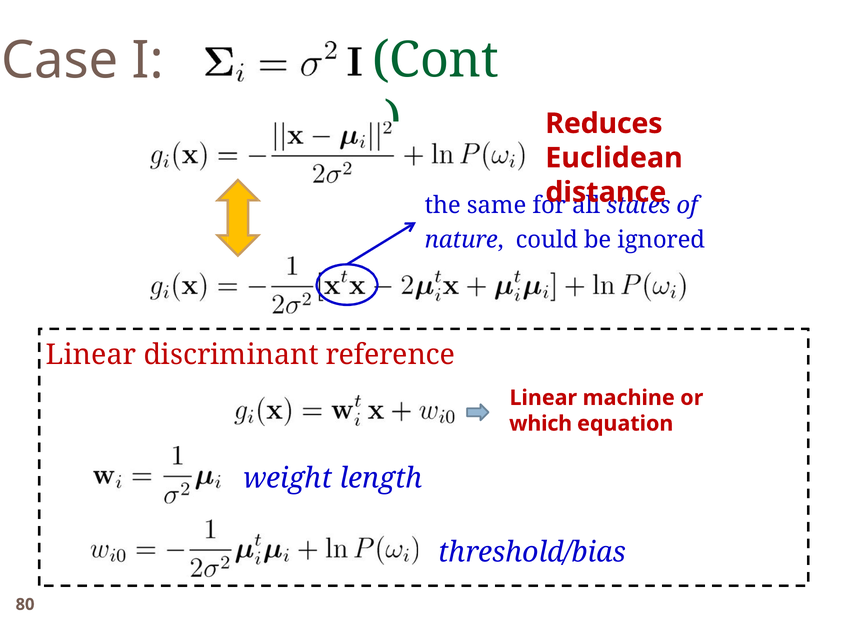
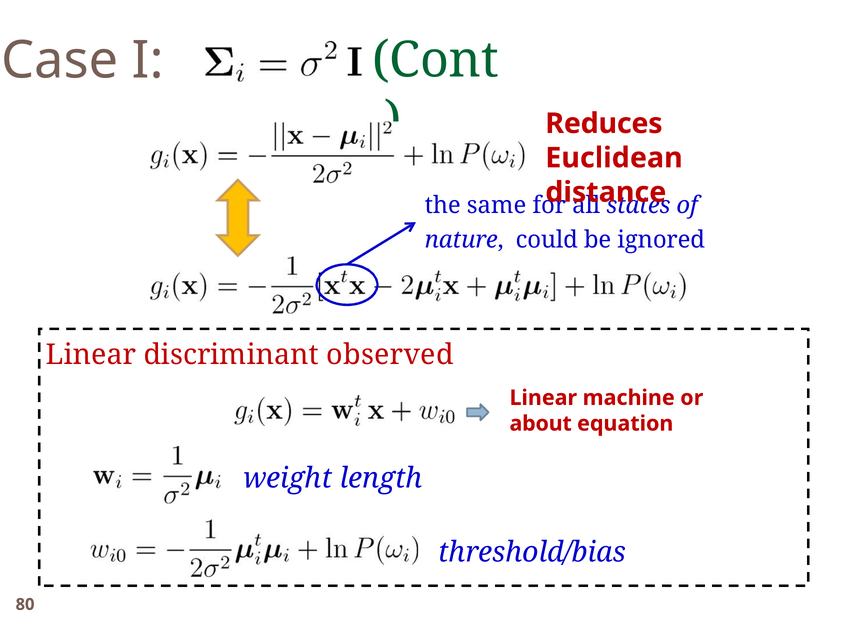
reference: reference -> observed (390, 355)
which: which -> about (541, 424)
